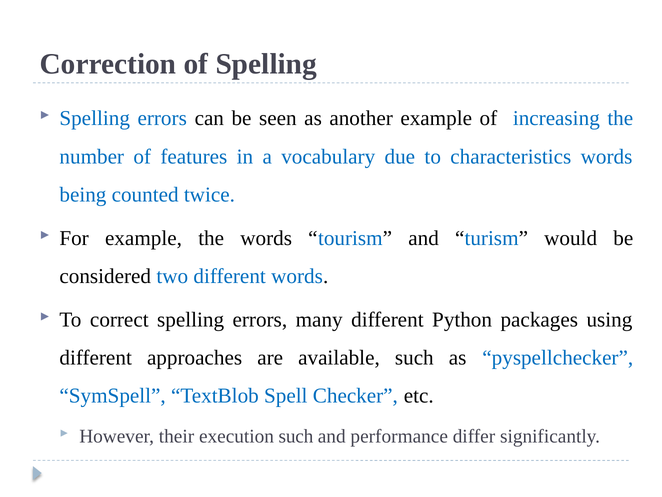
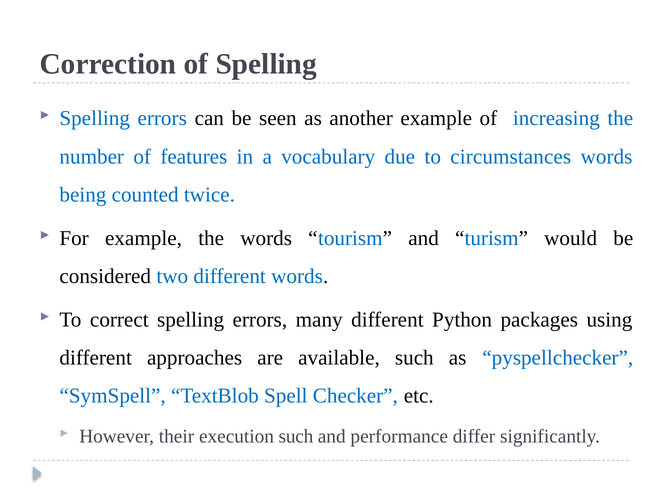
characteristics: characteristics -> circumstances (511, 156)
